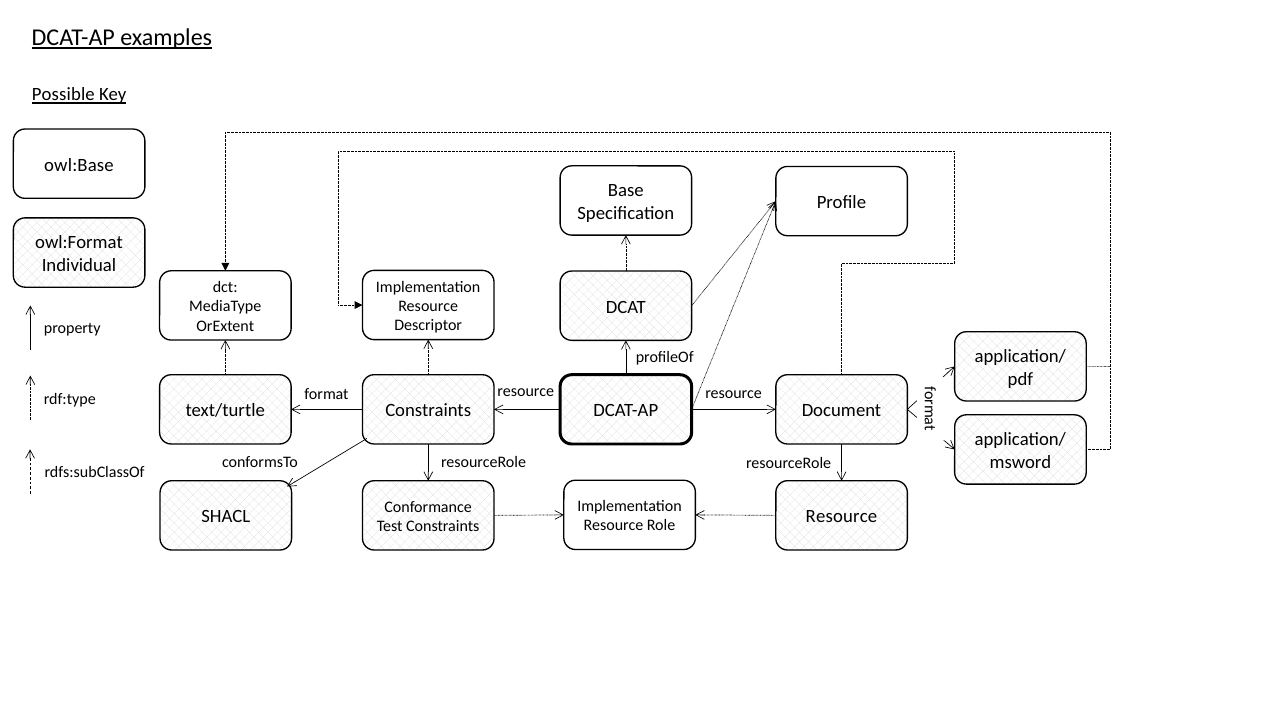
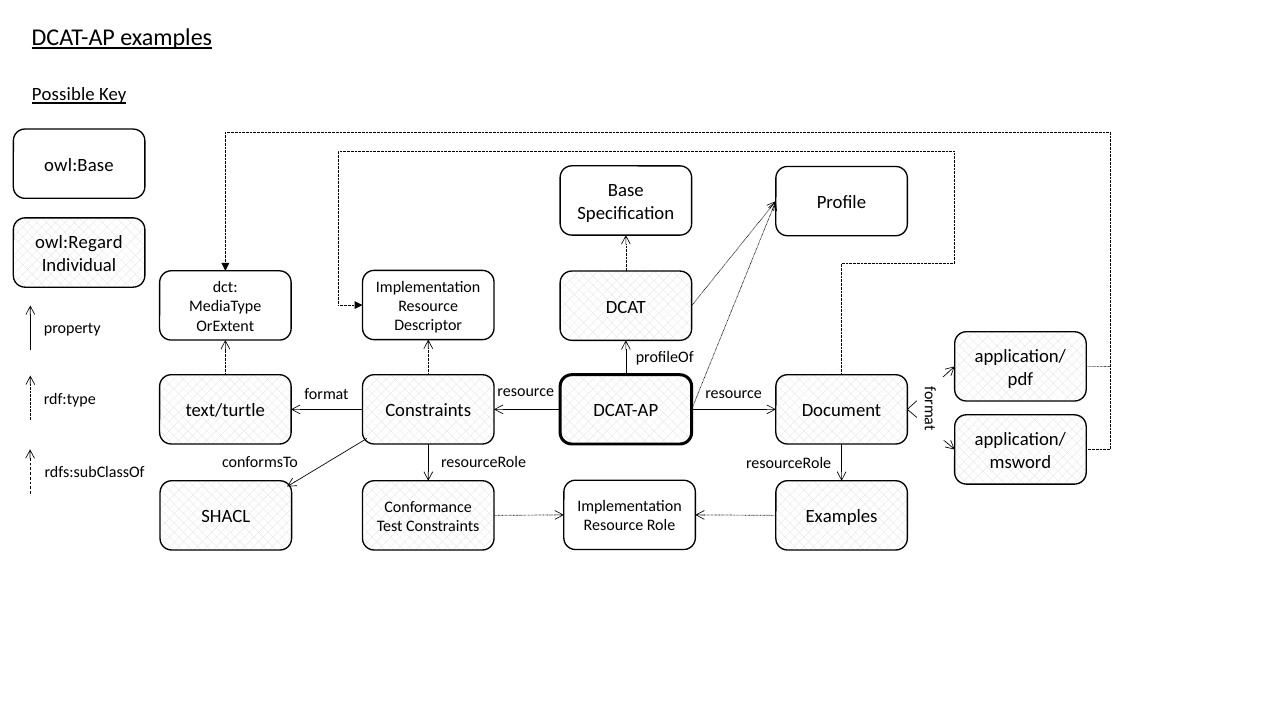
owl:Format: owl:Format -> owl:Regard (79, 243)
Resource: Resource -> Examples (842, 517)
